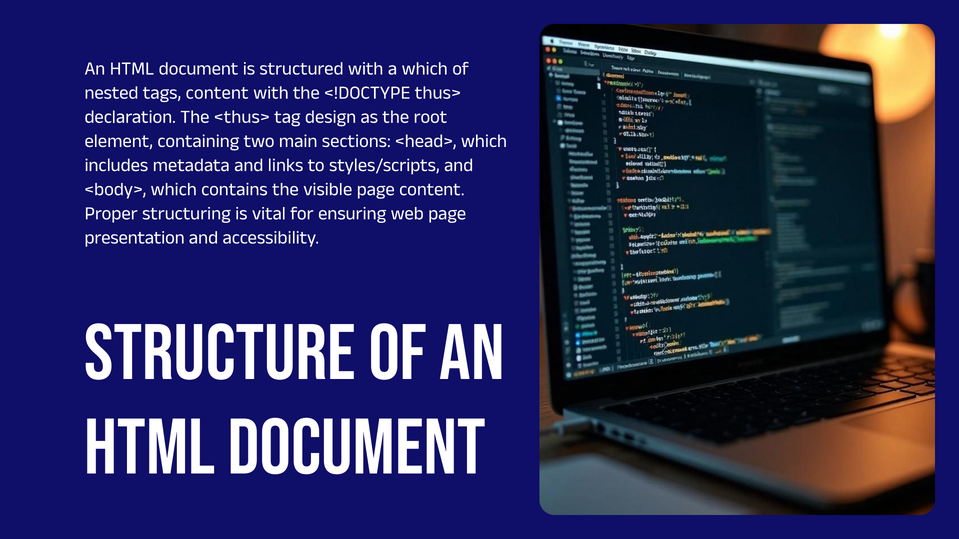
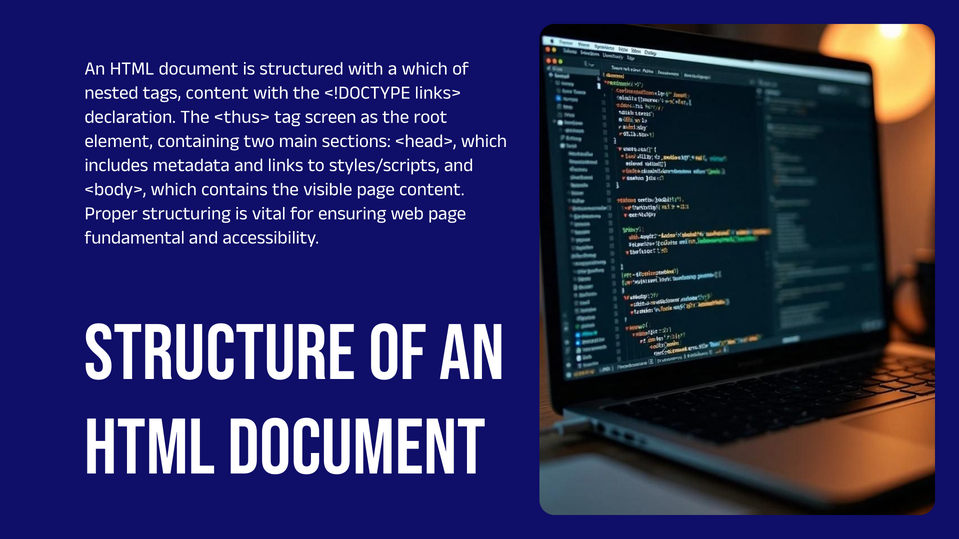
thus>: thus> -> links> (438, 93)
design: design -> screen (331, 117)
presentation: presentation -> fundamental (135, 238)
